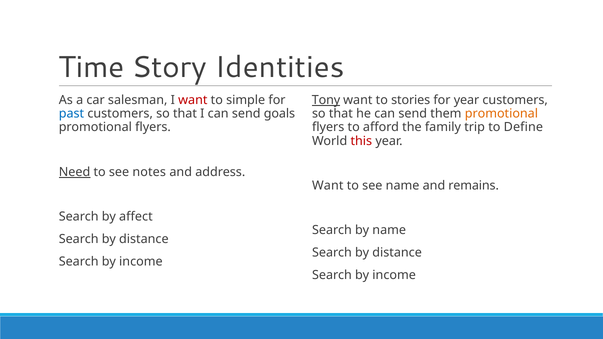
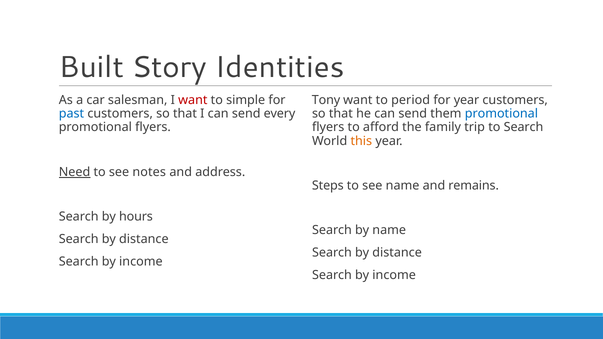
Time: Time -> Built (91, 68)
Tony underline: present -> none (326, 100)
stories: stories -> period (411, 100)
goals: goals -> every (279, 114)
promotional colour: orange -> blue (501, 114)
to Define: Define -> Search (523, 127)
this colour: red -> orange (361, 141)
Want: Want -> Steps (328, 186)
affect: affect -> hours (136, 217)
